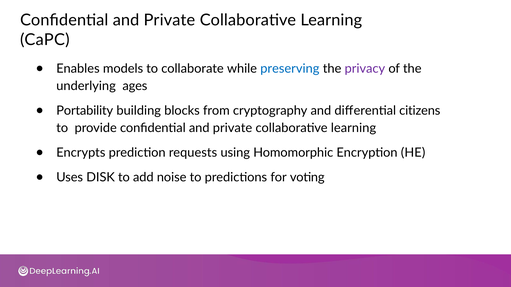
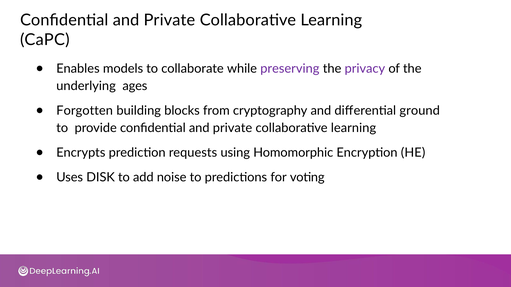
preserving colour: blue -> purple (290, 69)
Portability: Portability -> Forgotten (85, 111)
citizens: citizens -> ground (420, 111)
